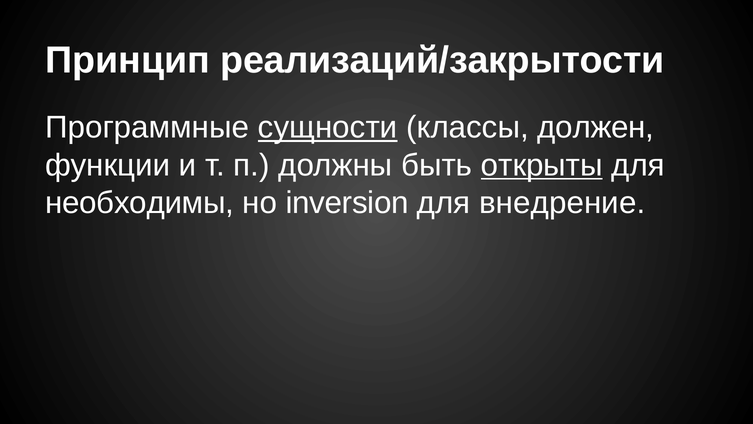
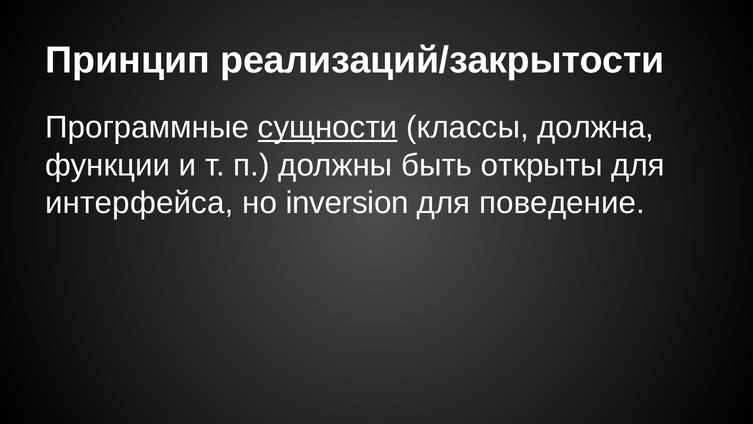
должен: должен -> должна (596, 127)
открыты underline: present -> none (542, 165)
необходимы: необходимы -> интерфейса (139, 203)
внедрение: внедрение -> поведение (562, 203)
